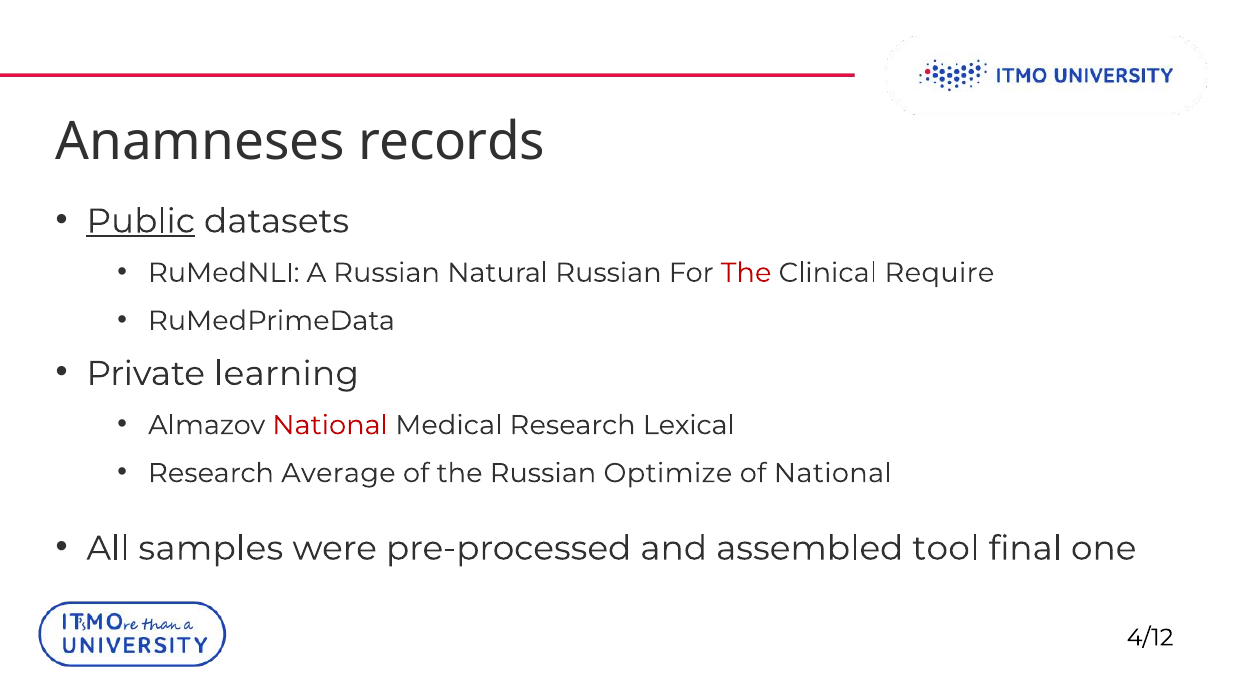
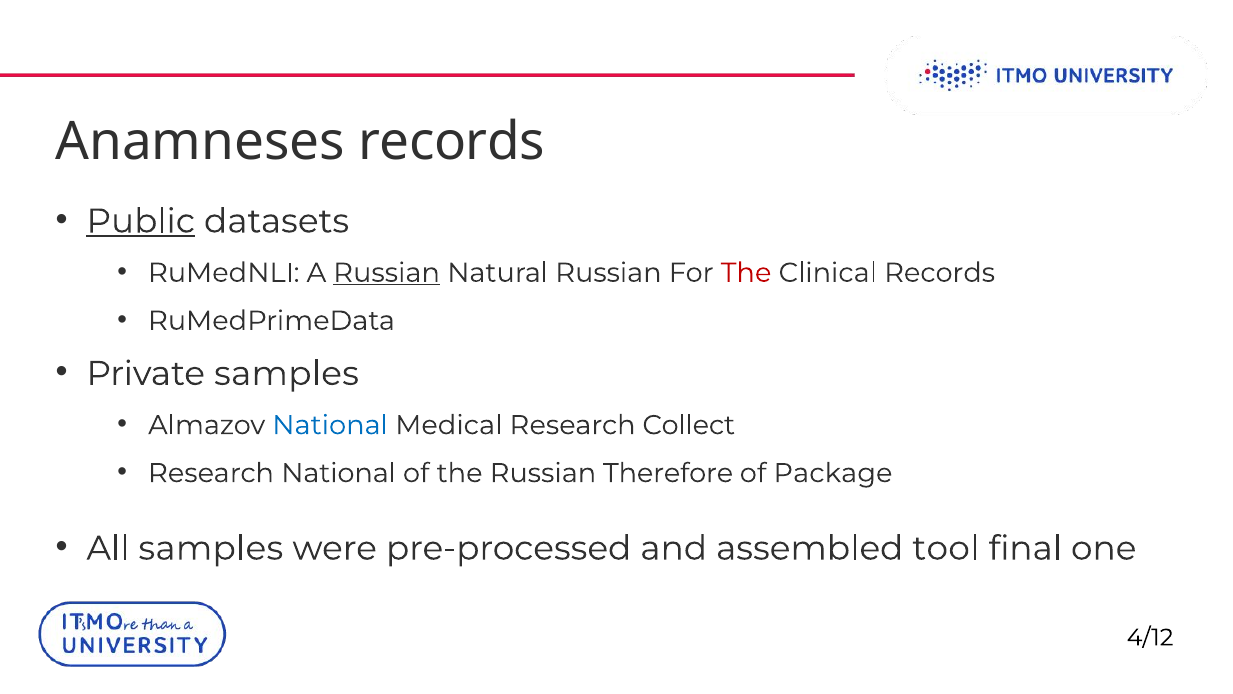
Russian underline: none -> present (387, 273)
Clinical Require: Require -> Records (940, 273)
Private learning: learning -> samples (287, 373)
National colour: red -> blue (330, 425)
Lexical: Lexical -> Collect (689, 425)
Research Average: Average -> National (339, 473)
Optimize: Optimize -> Therefore (668, 473)
of National: National -> Package (833, 473)
